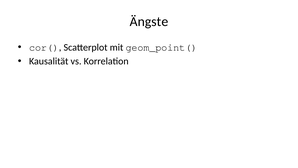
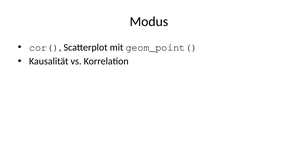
Ängste: Ängste -> Modus (149, 22)
